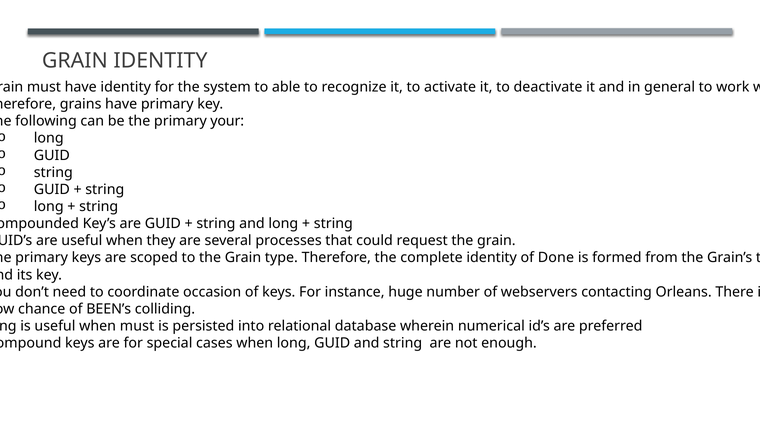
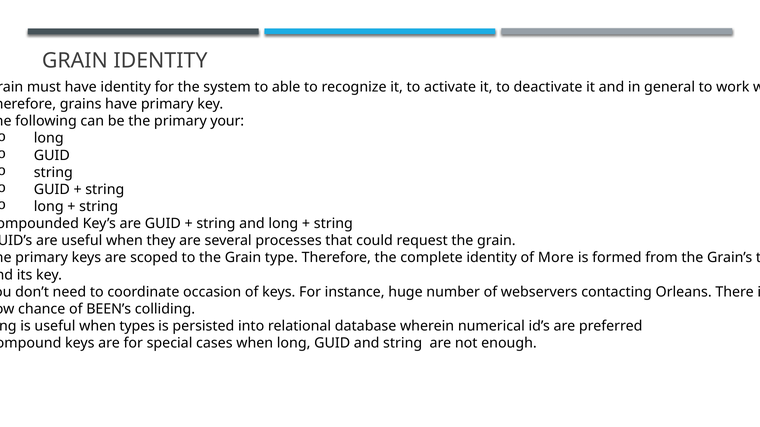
Done: Done -> More (556, 258)
when must: must -> types (137, 326)
